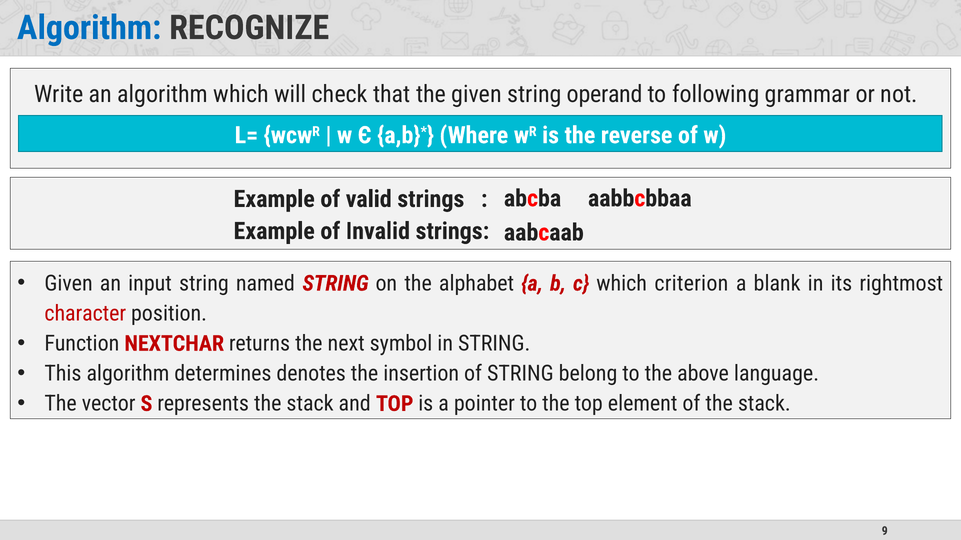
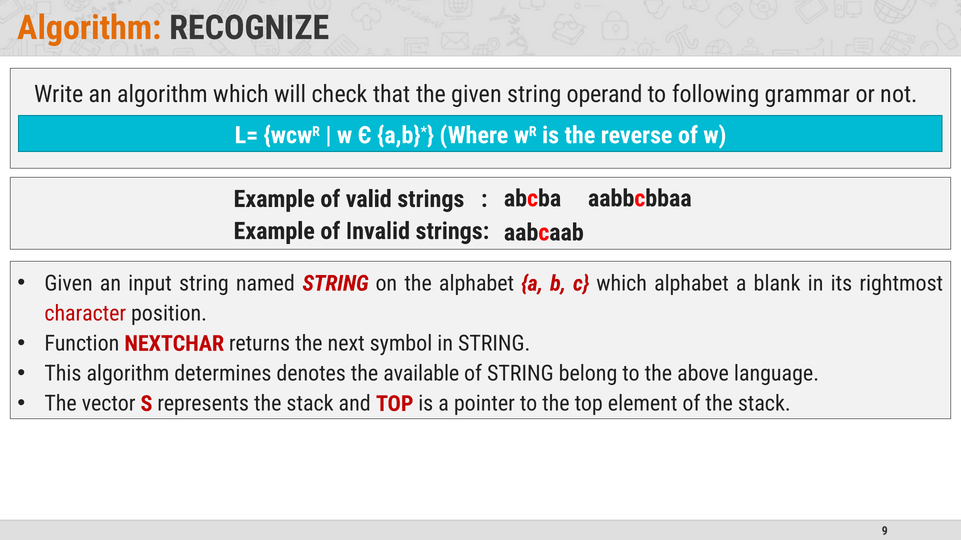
Algorithm colour: blue -> orange (89, 28)
which criterion: criterion -> alphabet (692, 284)
insertion: insertion -> available (421, 374)
